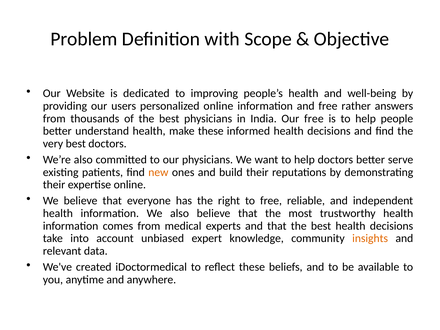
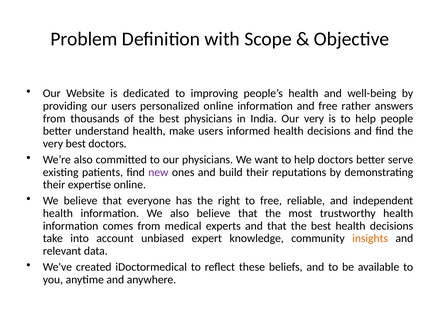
Our free: free -> very (314, 119)
make these: these -> users (211, 131)
new colour: orange -> purple (158, 172)
